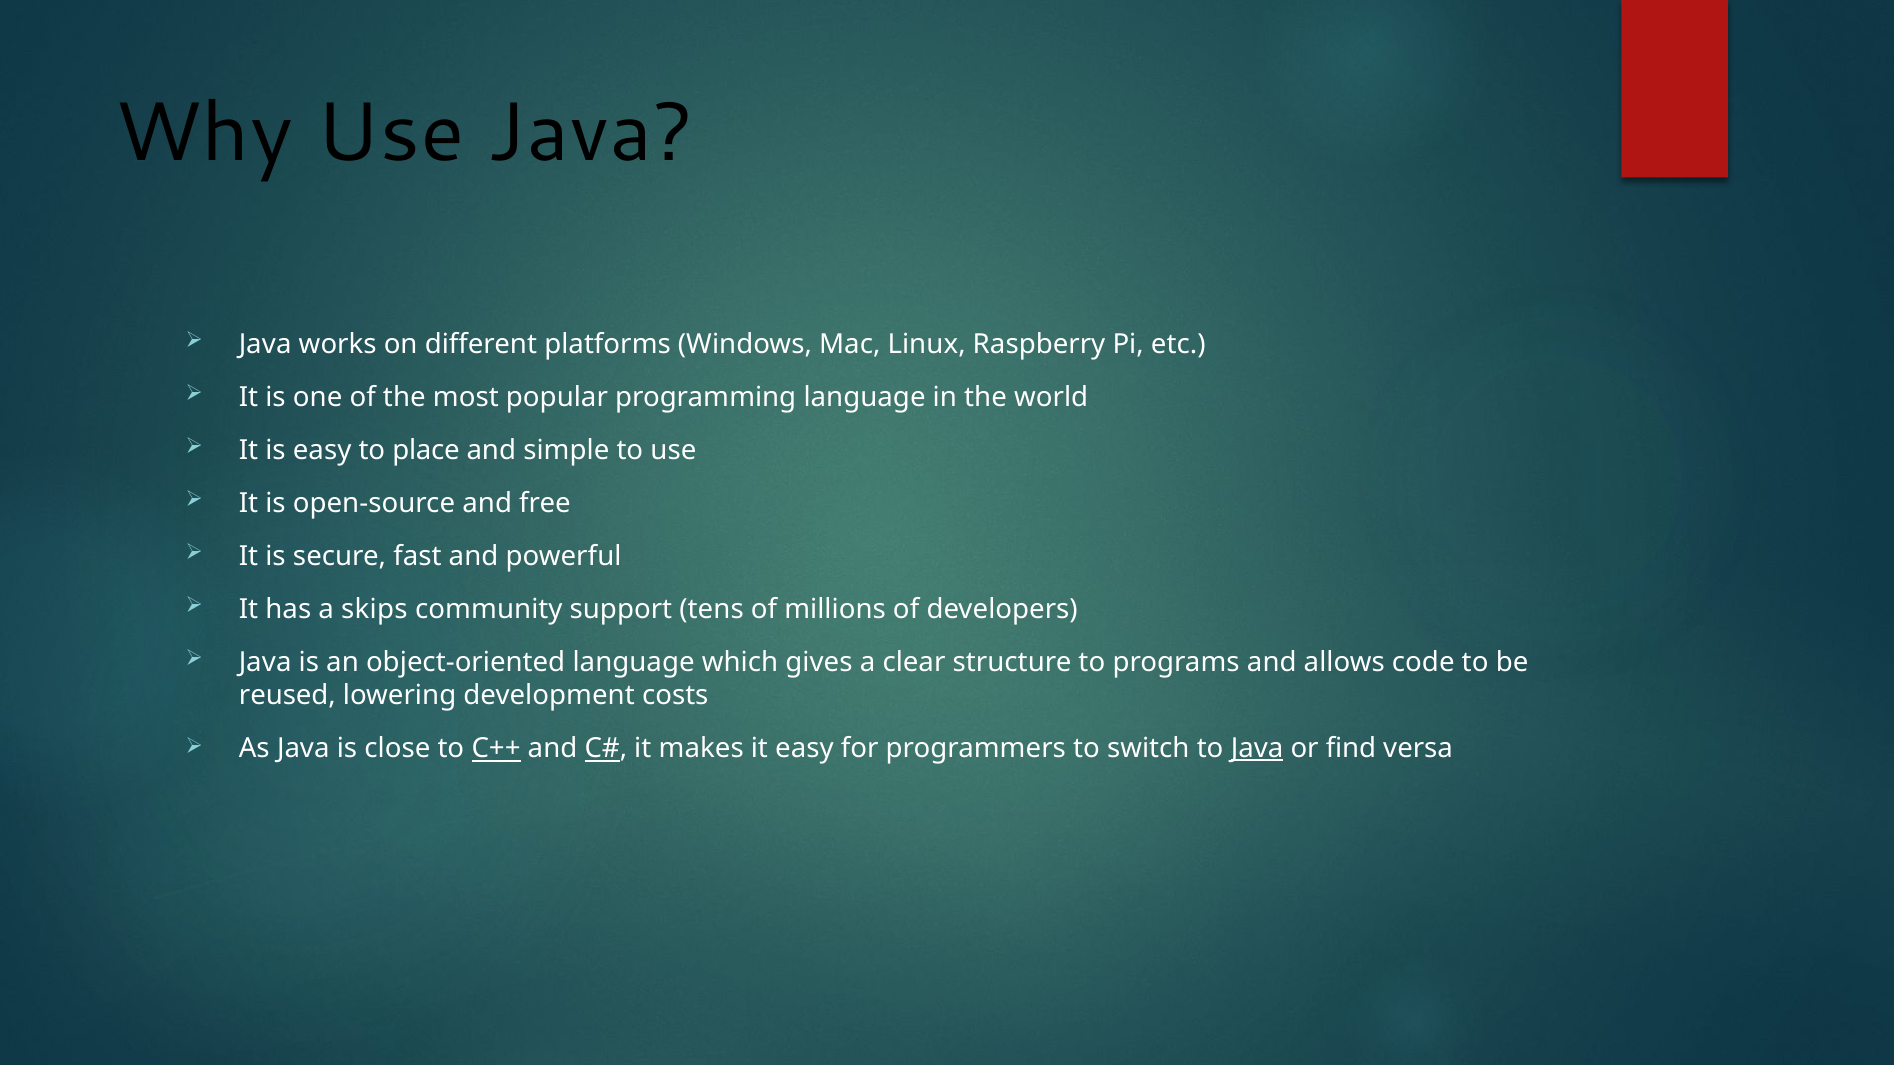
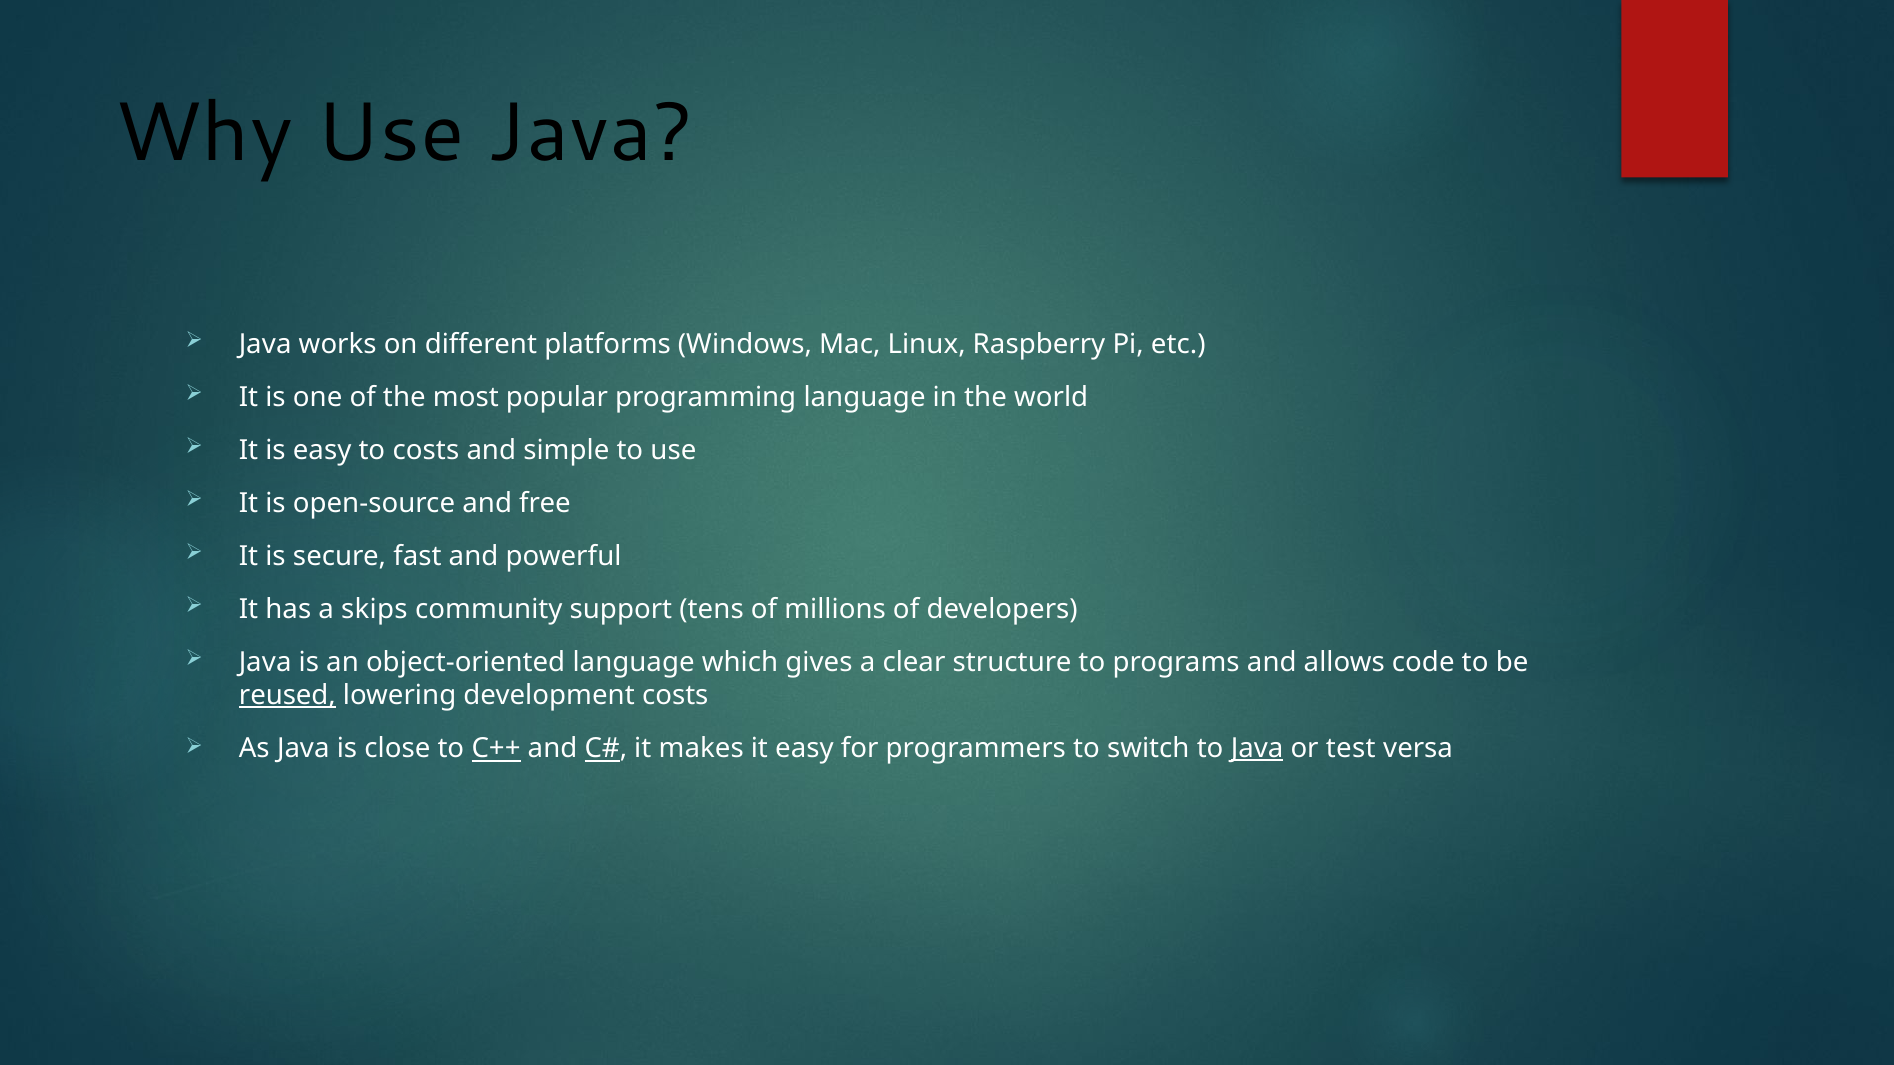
to place: place -> costs (426, 451)
reused underline: none -> present (287, 696)
find: find -> test (1351, 749)
